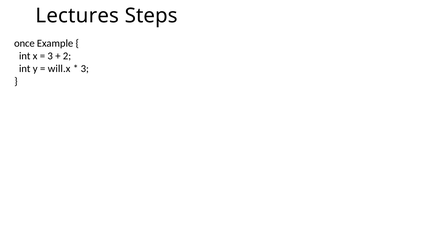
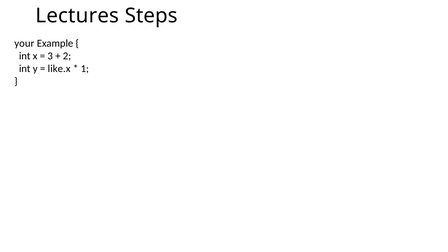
once: once -> your (24, 43)
will.x: will.x -> like.x (59, 69)
3: 3 -> 1 (85, 69)
